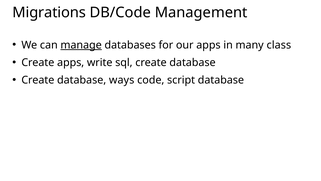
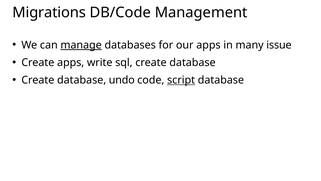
class: class -> issue (279, 45)
ways: ways -> undo (122, 80)
script underline: none -> present (181, 80)
